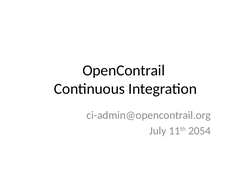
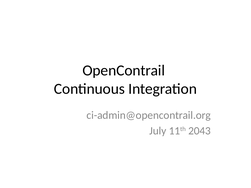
2054: 2054 -> 2043 (200, 131)
